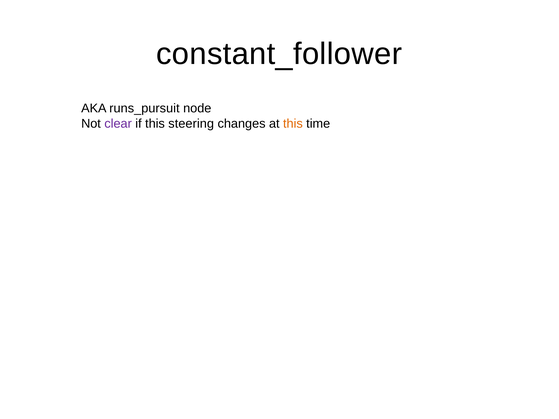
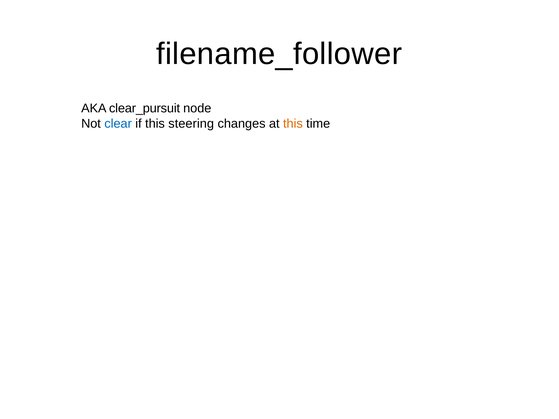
constant_follower: constant_follower -> filename_follower (279, 54)
runs_pursuit: runs_pursuit -> clear_pursuit (145, 108)
clear colour: purple -> blue (118, 124)
